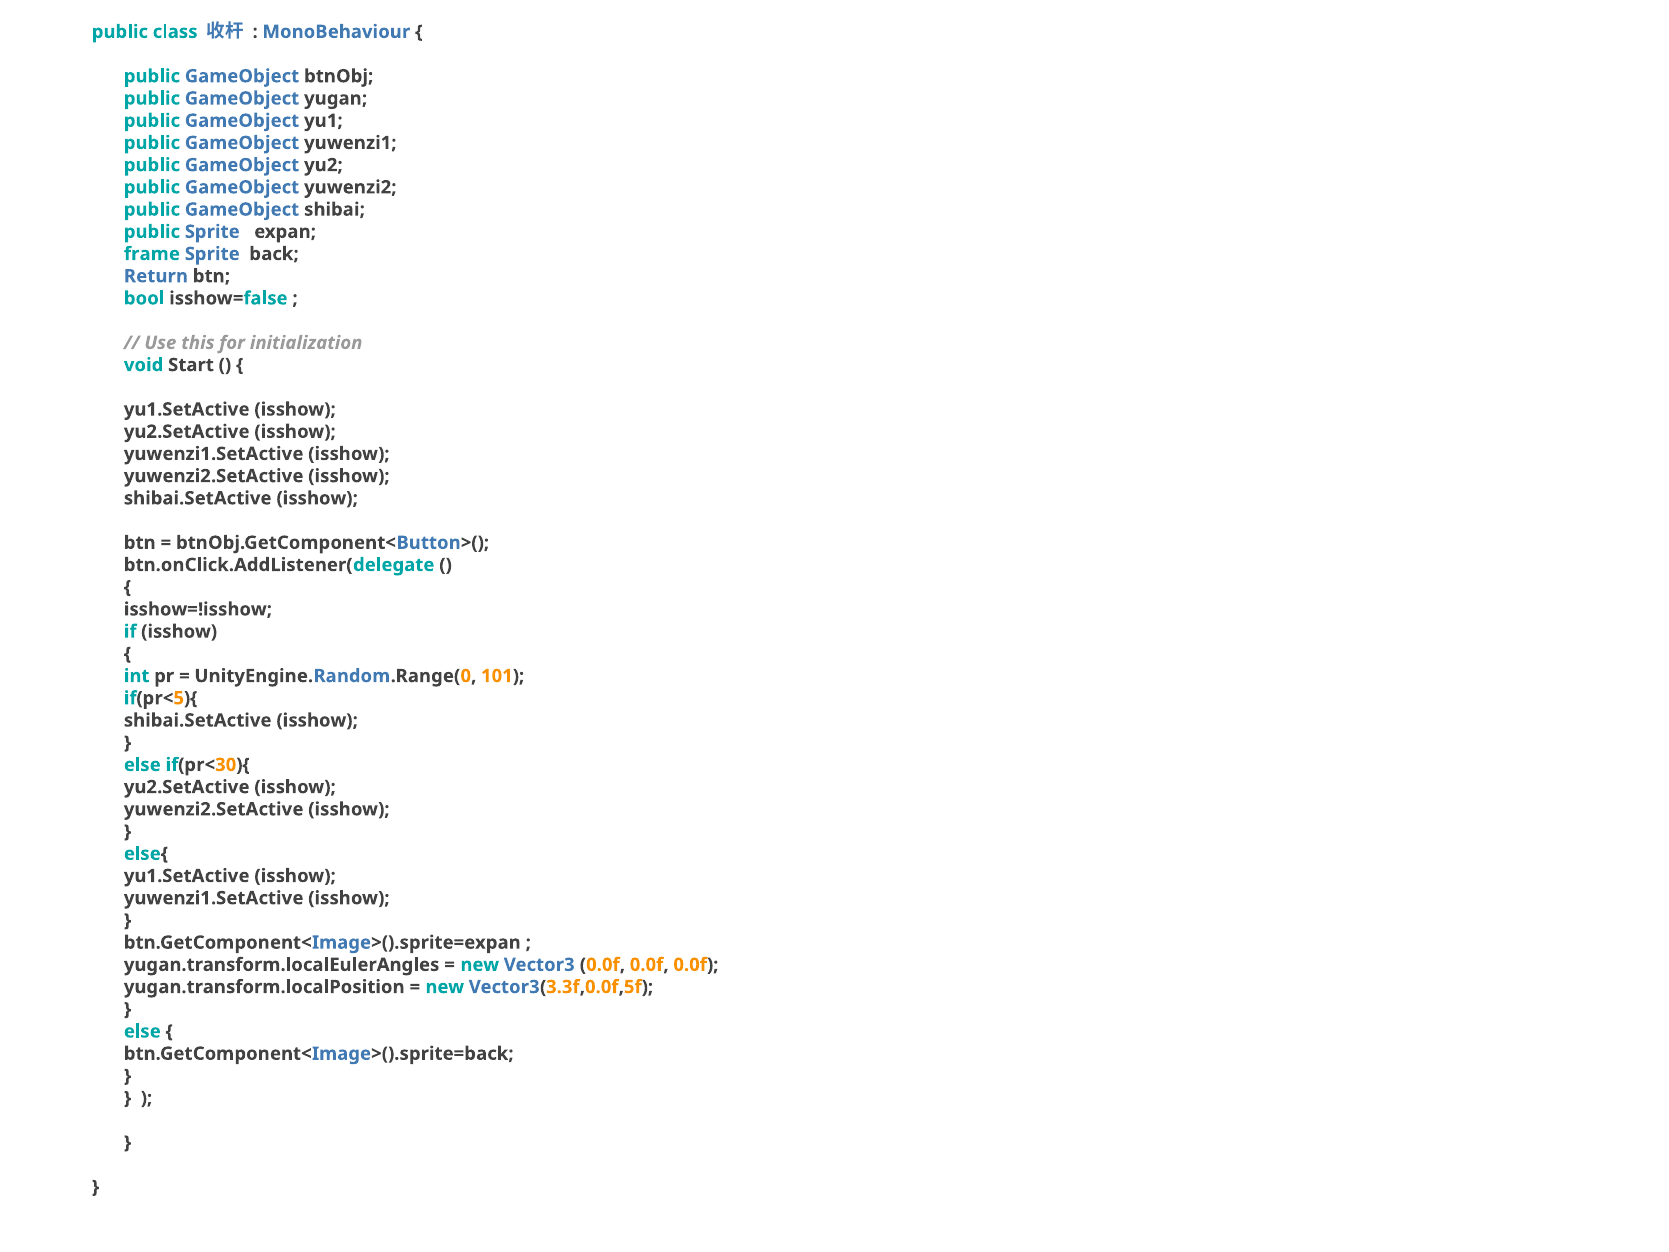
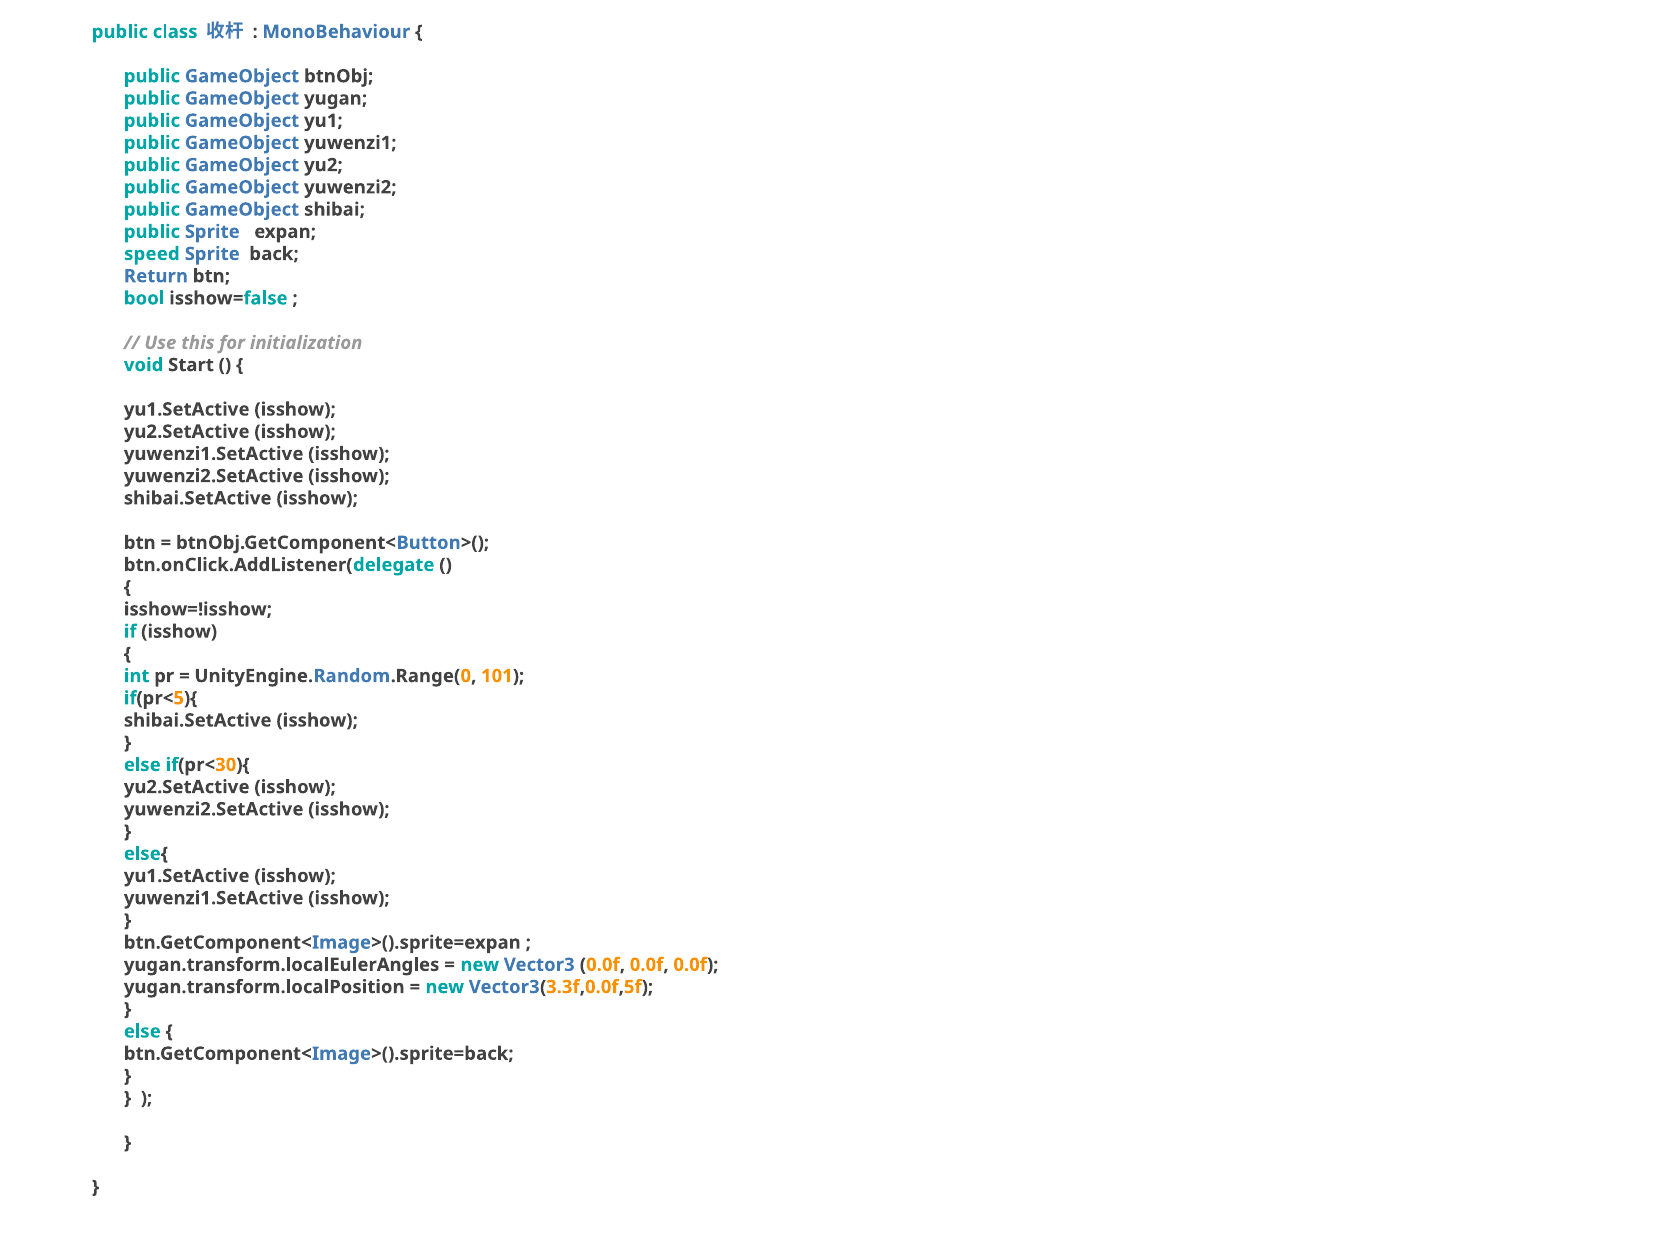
frame: frame -> speed (152, 254)
